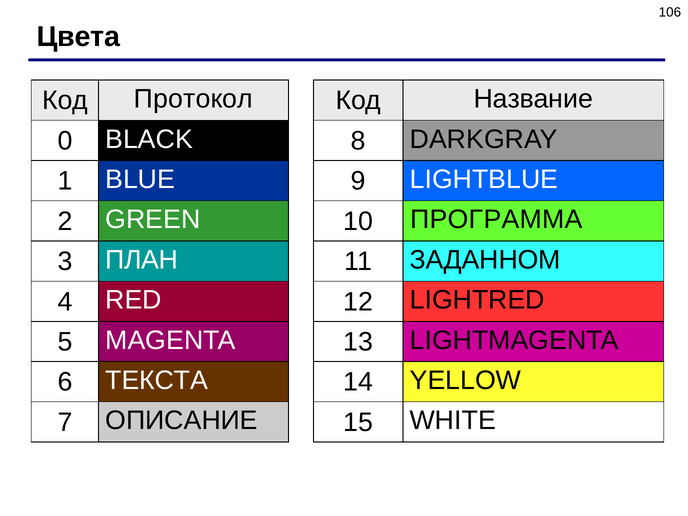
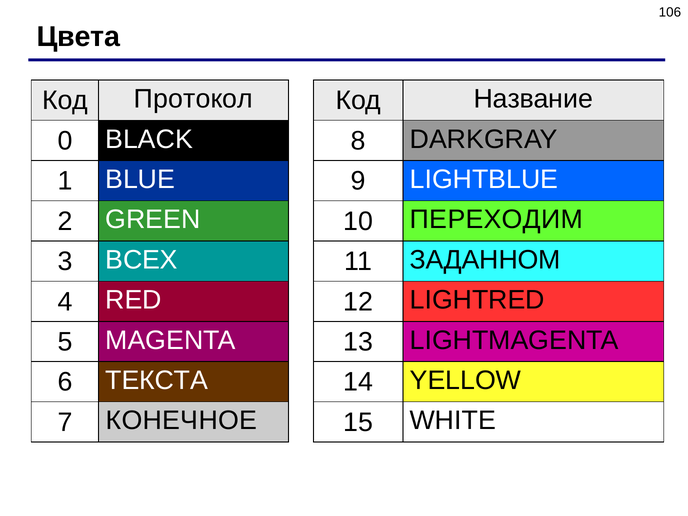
ПРОГРАММА: ПРОГРАММА -> ПЕРЕХОДИМ (497, 220)
ПЛАН: ПЛАН -> ВСЕХ (142, 260)
ОПИСАНИЕ: ОПИСАНИЕ -> КОНЕЧНОЕ (181, 421)
